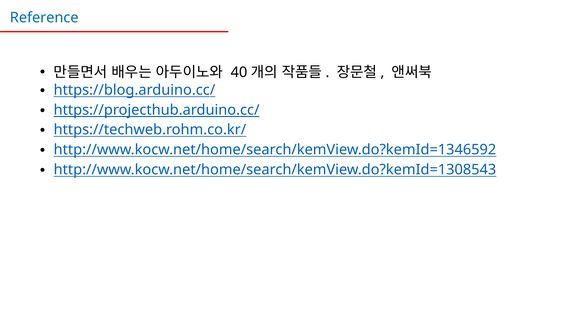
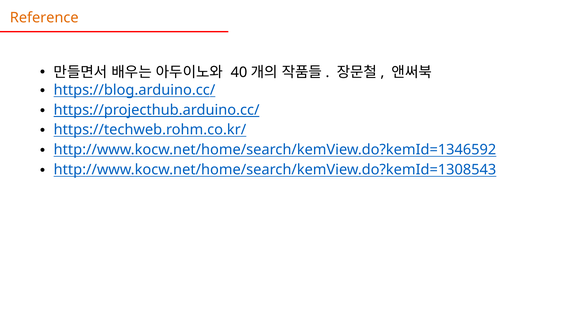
Reference colour: blue -> orange (44, 18)
